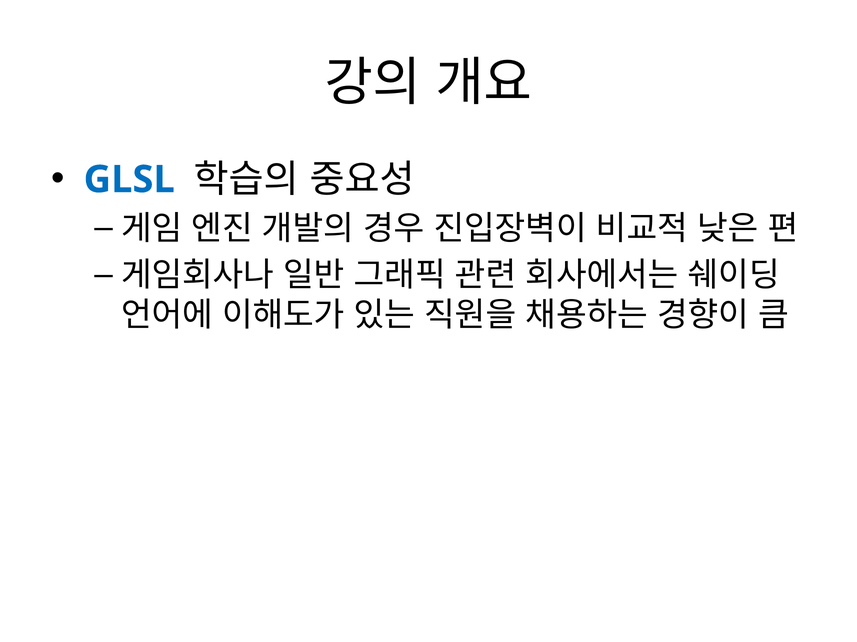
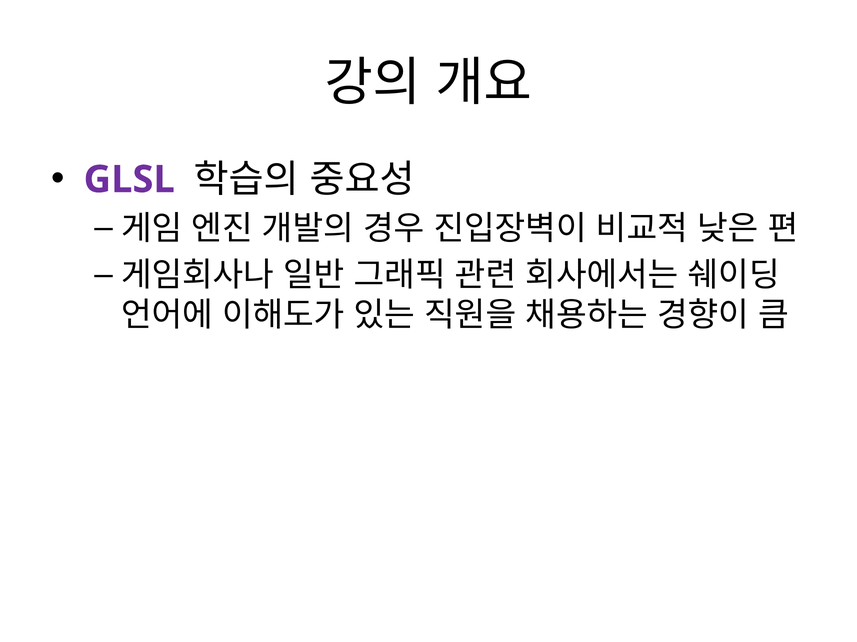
GLSL colour: blue -> purple (129, 180)
